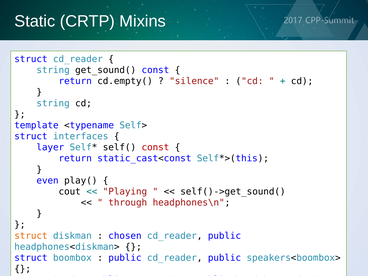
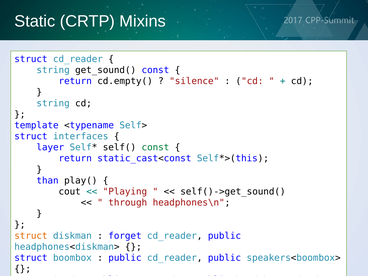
const colour: red -> green (155, 147)
even: even -> than (48, 181)
chosen: chosen -> forget (125, 236)
